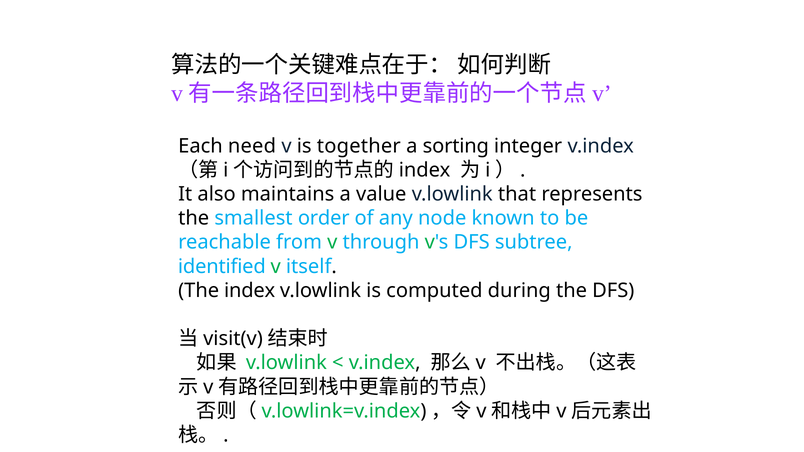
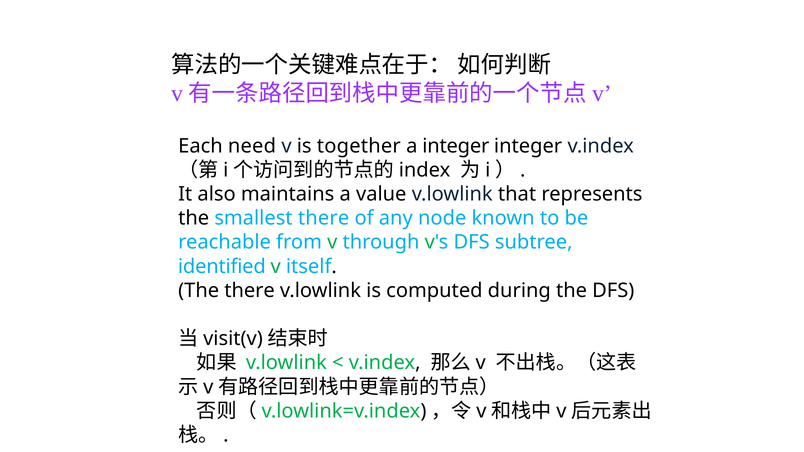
a sorting: sorting -> integer (456, 146)
smallest order: order -> there (324, 218)
The index: index -> there (250, 291)
